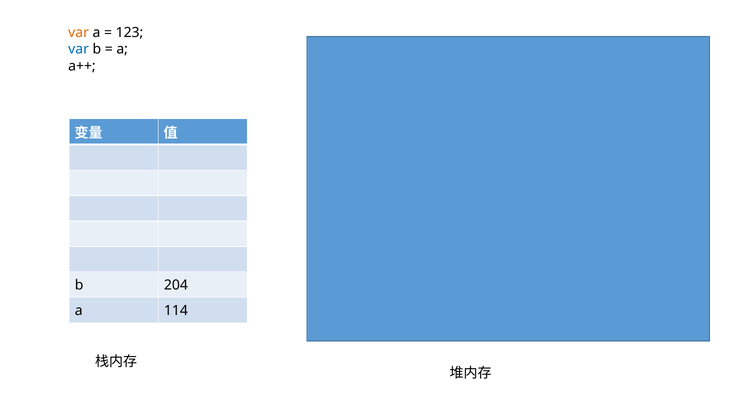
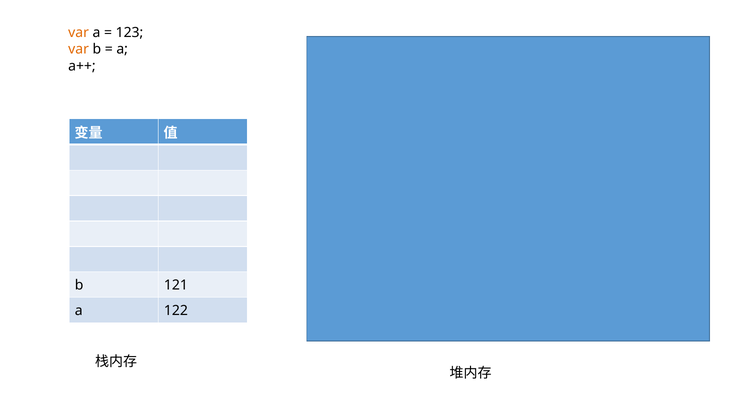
var colour: blue -> orange (79, 49)
204: 204 -> 121 (176, 285)
114: 114 -> 122 (176, 310)
